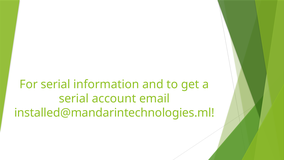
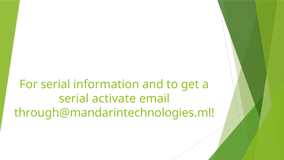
account: account -> activate (114, 98)
installed@mandarintechnologies.ml: installed@mandarintechnologies.ml -> through@mandarintechnologies.ml (114, 113)
